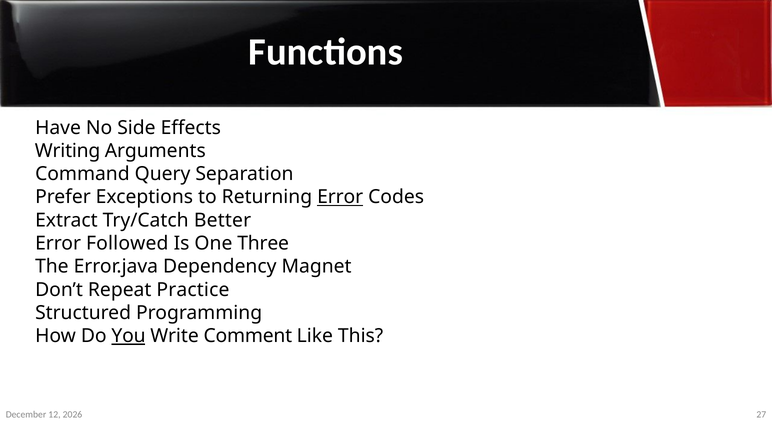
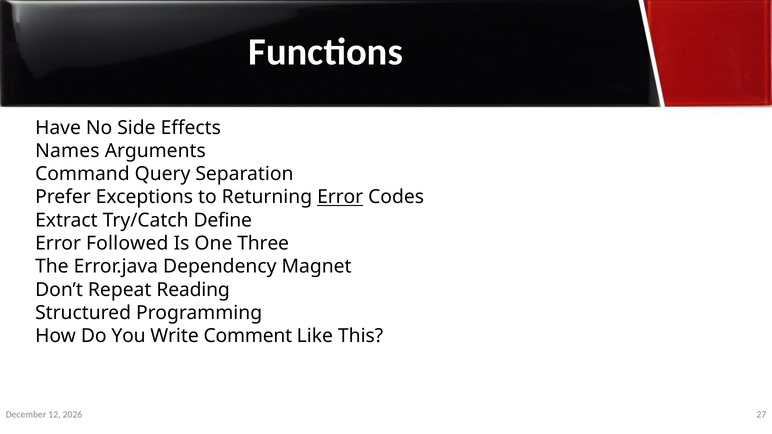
Writing: Writing -> Names (67, 151)
Better: Better -> Define (223, 220)
Practice: Practice -> Reading (193, 290)
You underline: present -> none (129, 336)
